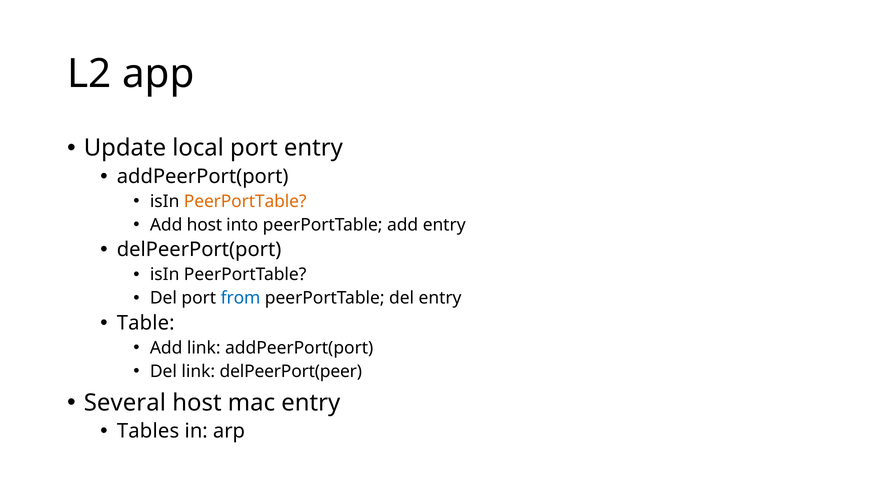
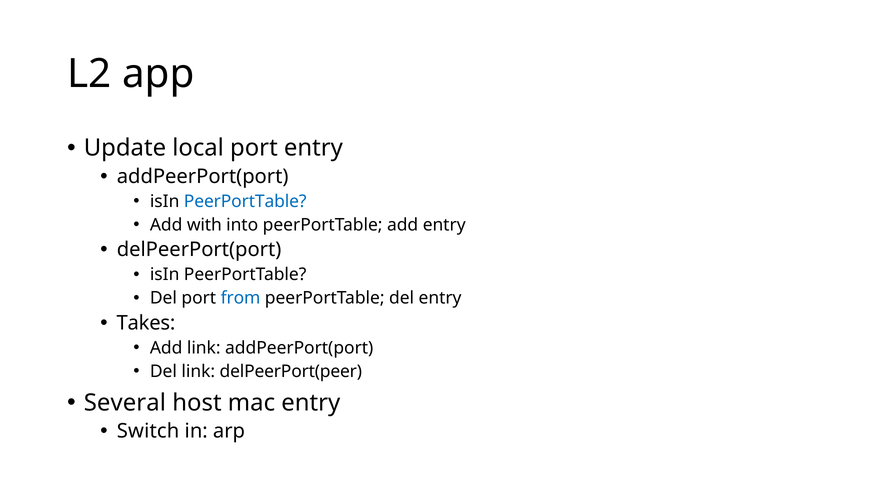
PeerPortTable colour: orange -> blue (245, 201)
Add host: host -> with (204, 225)
Table: Table -> Takes (146, 323)
Tables: Tables -> Switch (148, 431)
